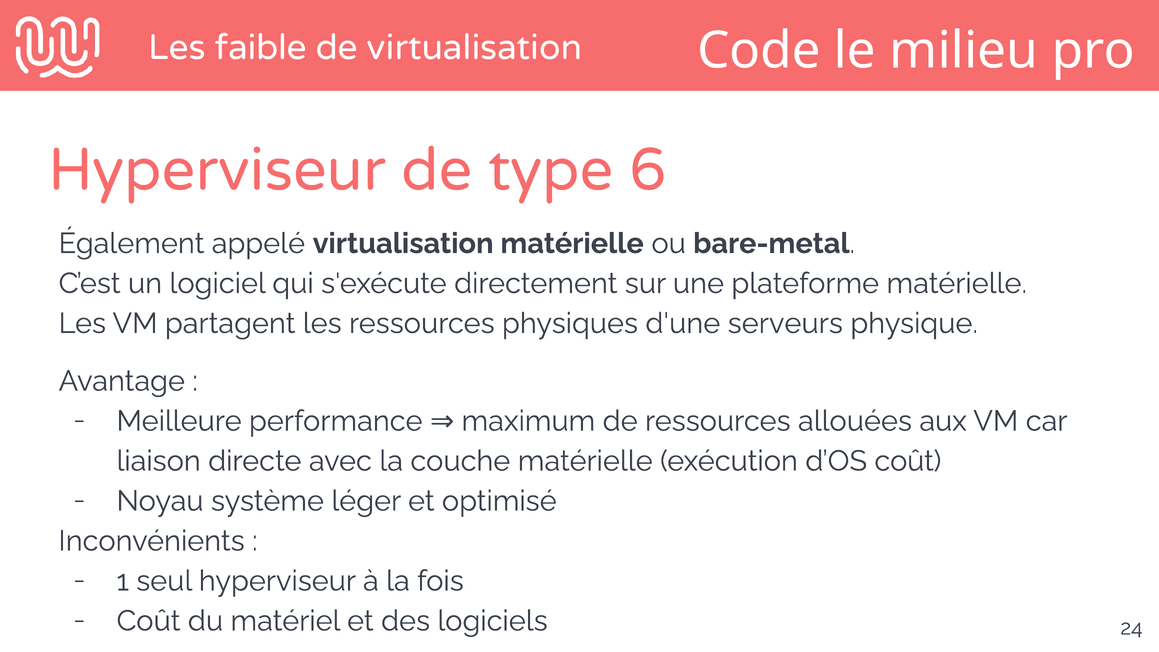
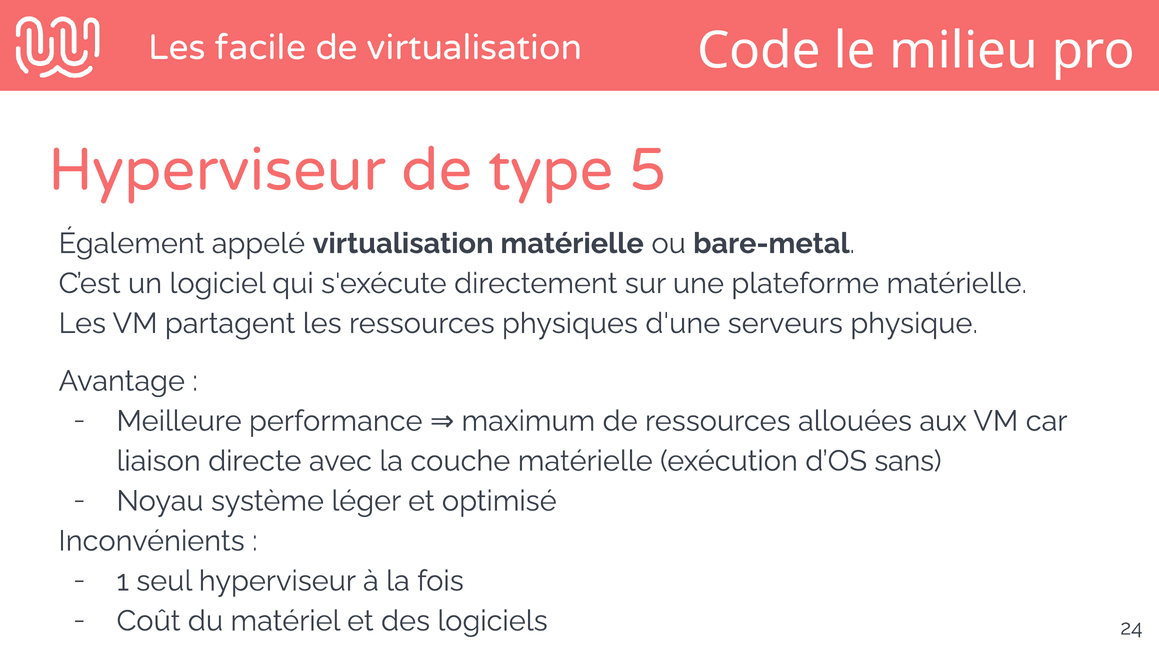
faible: faible -> facile (260, 48)
6: 6 -> 5 (648, 170)
d’OS coût: coût -> sans (908, 461)
